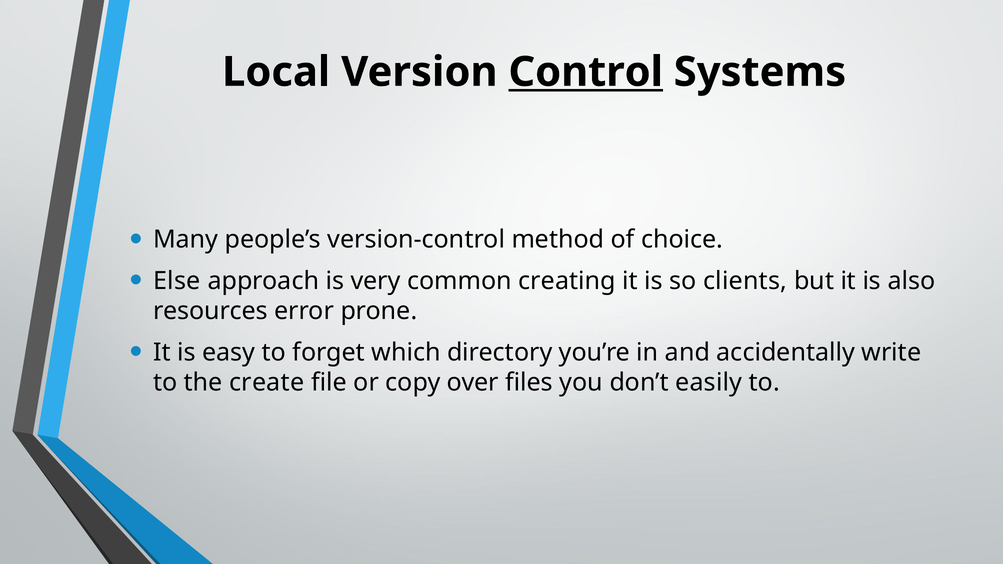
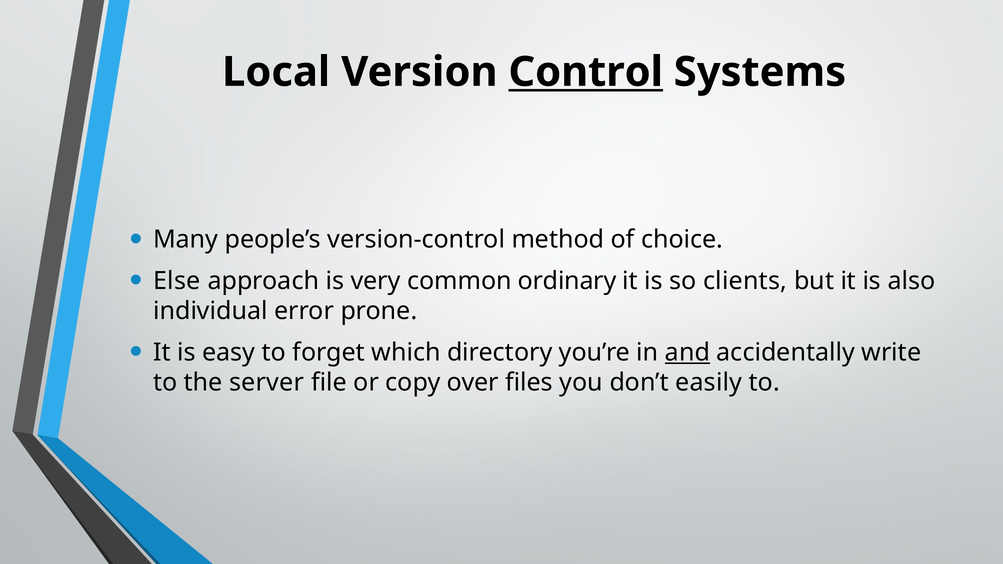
creating: creating -> ordinary (567, 281)
resources: resources -> individual (210, 311)
and underline: none -> present (687, 353)
create: create -> server (267, 383)
